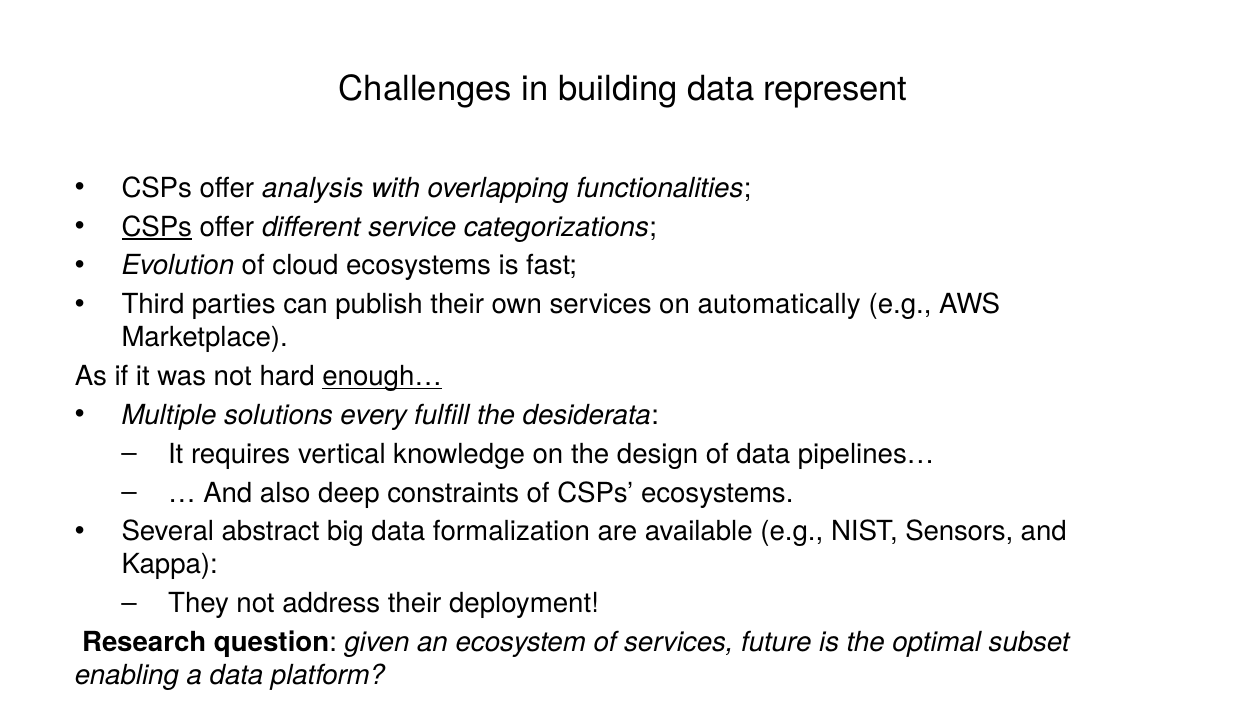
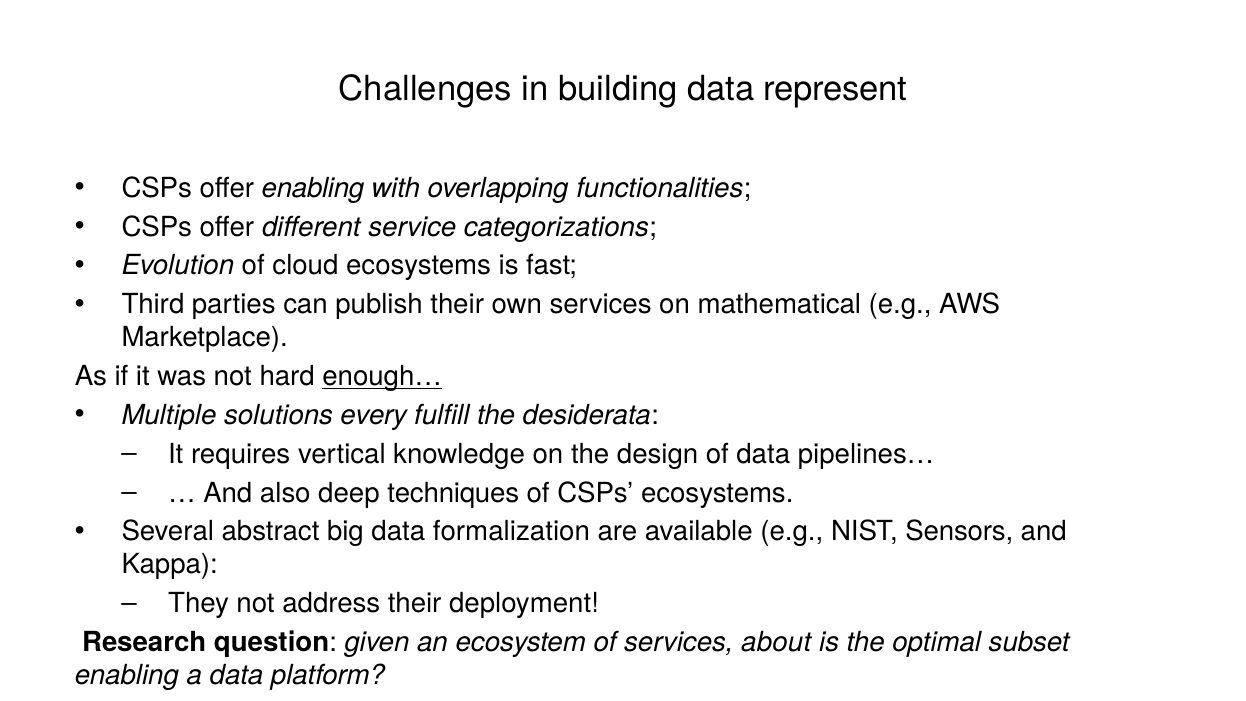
offer analysis: analysis -> enabling (313, 188)
CSPs underline: present -> none (157, 227)
automatically: automatically -> mathematical (779, 305)
constraints: constraints -> techniques (453, 493)
future: future -> about (776, 642)
